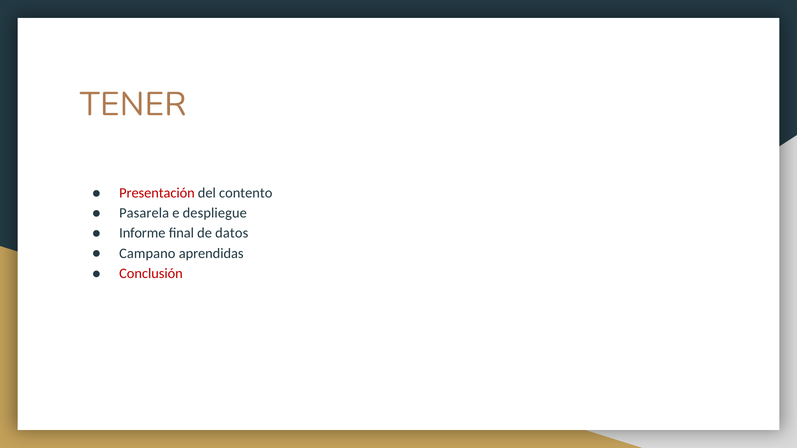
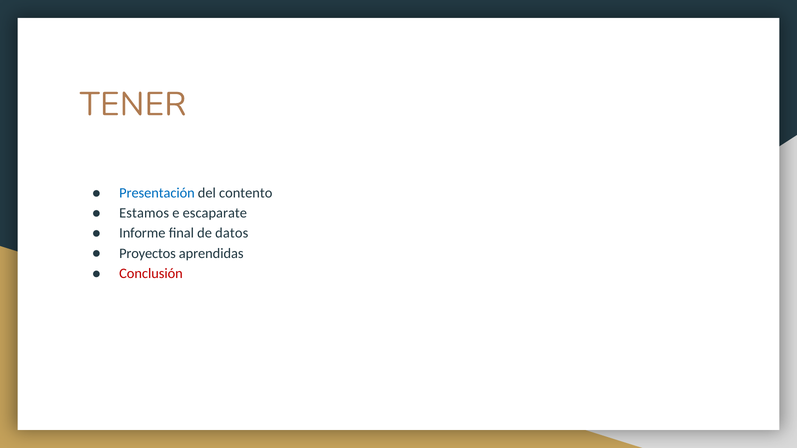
Presentación colour: red -> blue (157, 193)
Pasarela: Pasarela -> Estamos (144, 213)
despliegue: despliegue -> escaparate (215, 213)
Campano: Campano -> Proyectos (147, 253)
